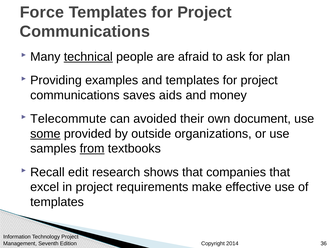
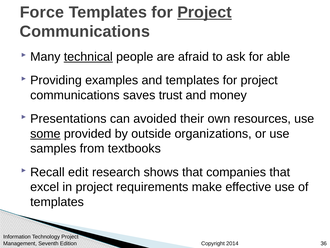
Project underline: none -> present (204, 12)
plan: plan -> able (278, 57)
aids: aids -> trust (171, 95)
Telecommute: Telecommute -> Presentations (68, 119)
document: document -> resources (262, 119)
from underline: present -> none (92, 148)
